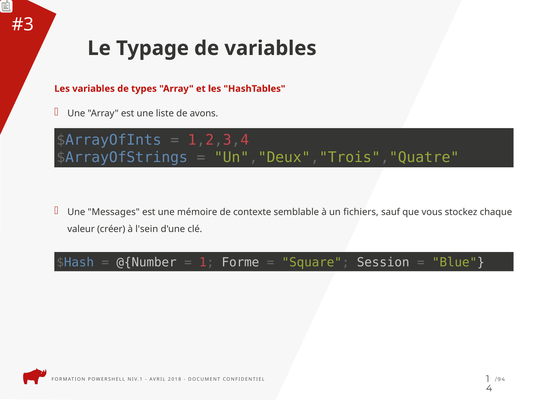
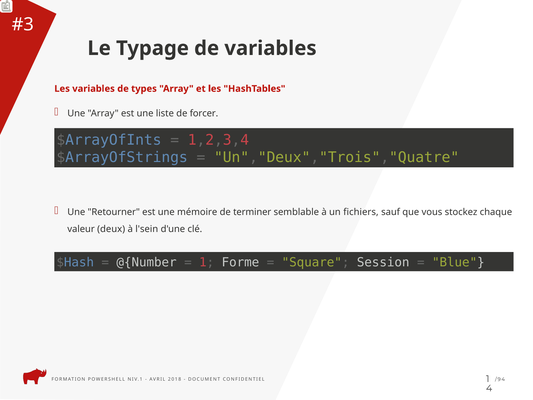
avons: avons -> forcer (204, 113)
Messages: Messages -> Retourner (114, 212)
contexte: contexte -> terminer (252, 212)
créer: créer -> deux (111, 229)
